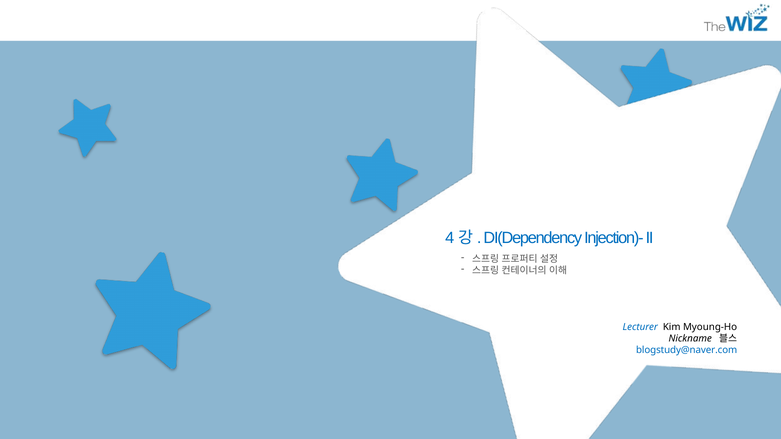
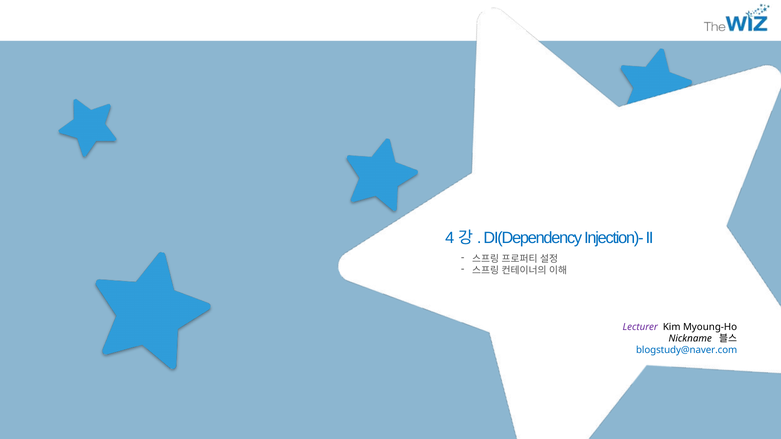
Lecturer colour: blue -> purple (640, 327)
